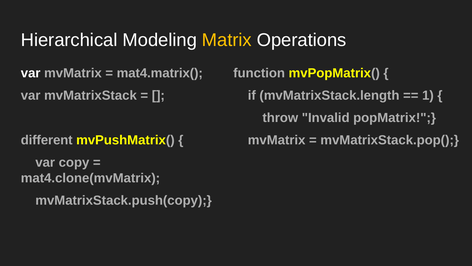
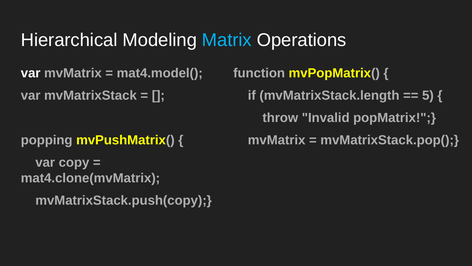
Matrix colour: yellow -> light blue (227, 40)
mat4.matrix(: mat4.matrix( -> mat4.model( (160, 73)
1: 1 -> 5 (428, 95)
different: different -> popping (47, 140)
